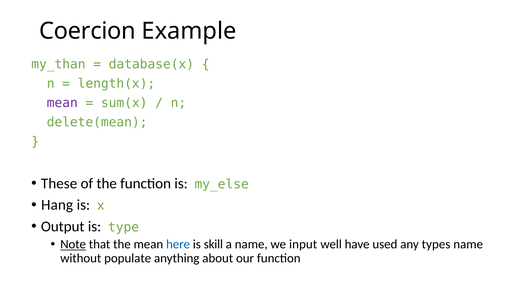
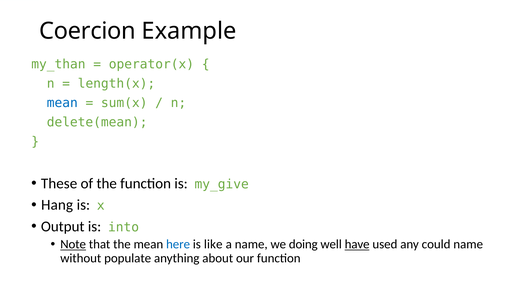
database(x: database(x -> operator(x (151, 64)
mean colour: purple -> blue (62, 103)
my_else: my_else -> my_give (222, 184)
type: type -> into (124, 227)
skill: skill -> like (213, 244)
input: input -> doing (303, 244)
have underline: none -> present (357, 244)
types: types -> could (436, 244)
